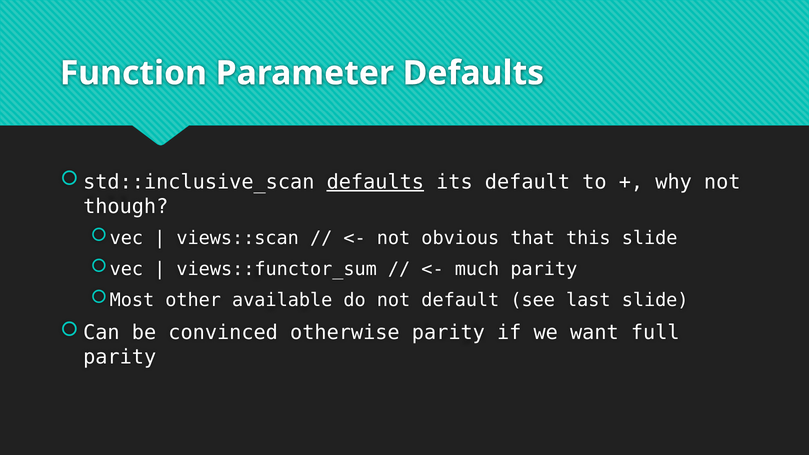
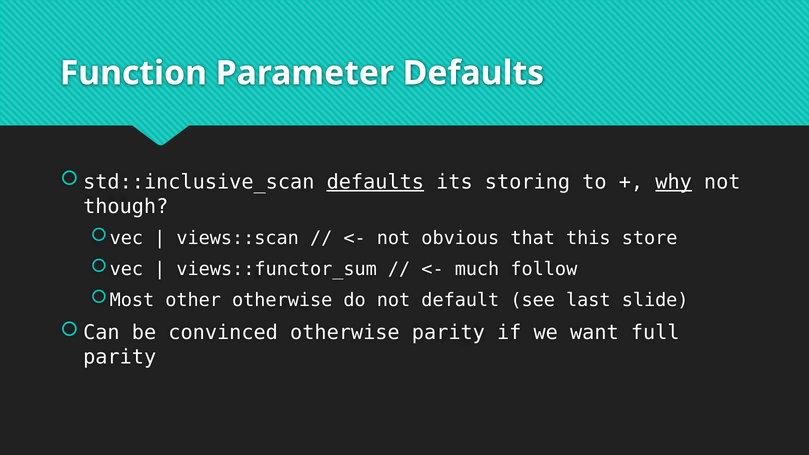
its default: default -> storing (527, 182)
why underline: none -> present (674, 182)
this slide: slide -> store (650, 238)
much parity: parity -> follow (544, 269)
other available: available -> otherwise (282, 300)
